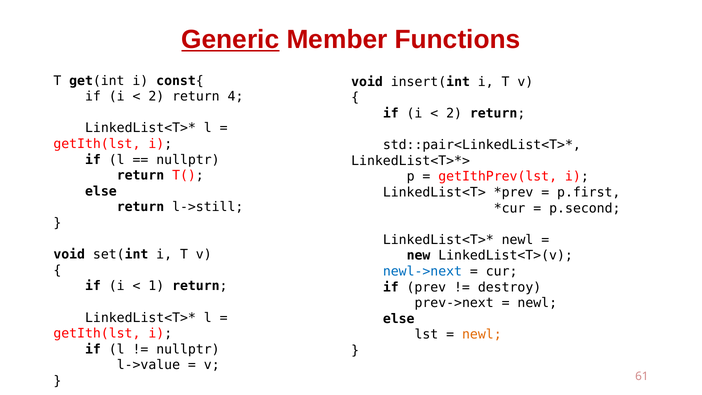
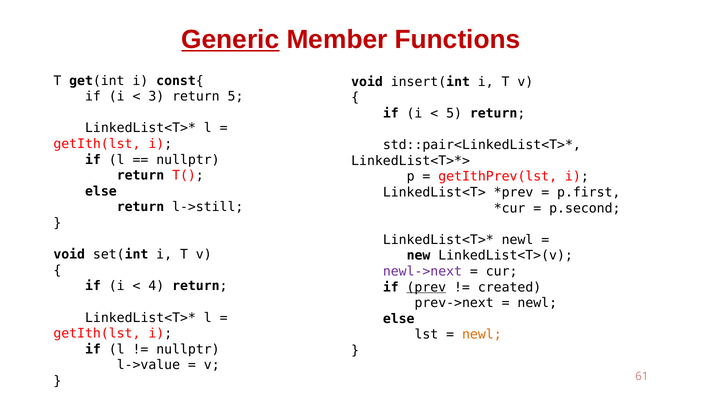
2: 2 -> 3 (156, 96)
return 4: 4 -> 5 (236, 96)
2: 2 -> 5 (454, 113)
newl->next colour: blue -> purple (422, 271)
1: 1 -> 4 (156, 286)
prev underline: none -> present (426, 287)
destroy: destroy -> created (510, 287)
